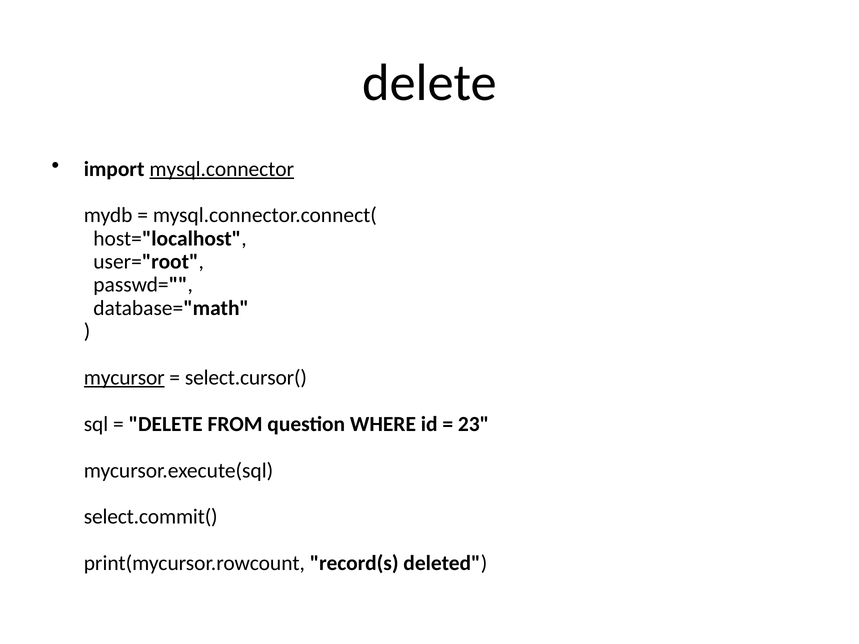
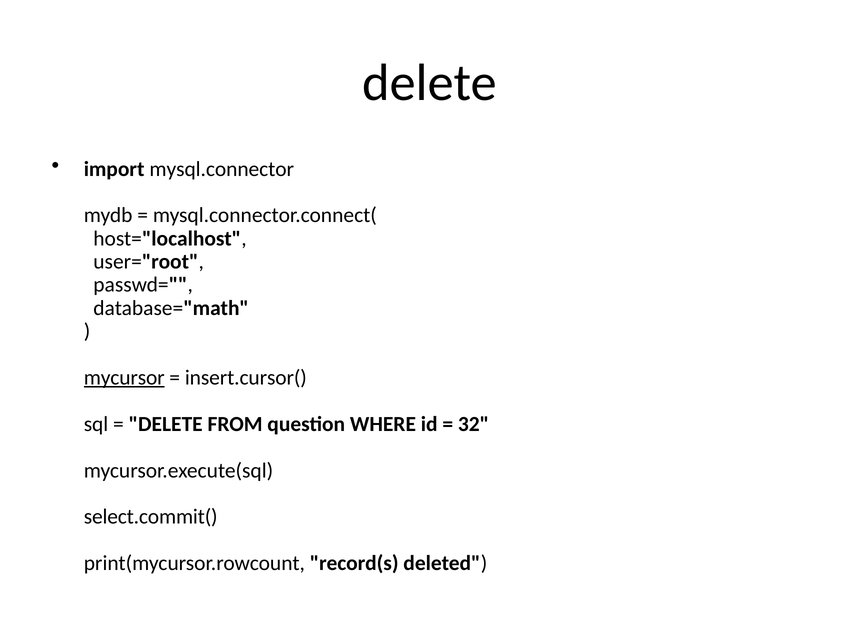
mysql.connector underline: present -> none (222, 169)
select.cursor(: select.cursor( -> insert.cursor( (246, 378)
23: 23 -> 32 (474, 424)
